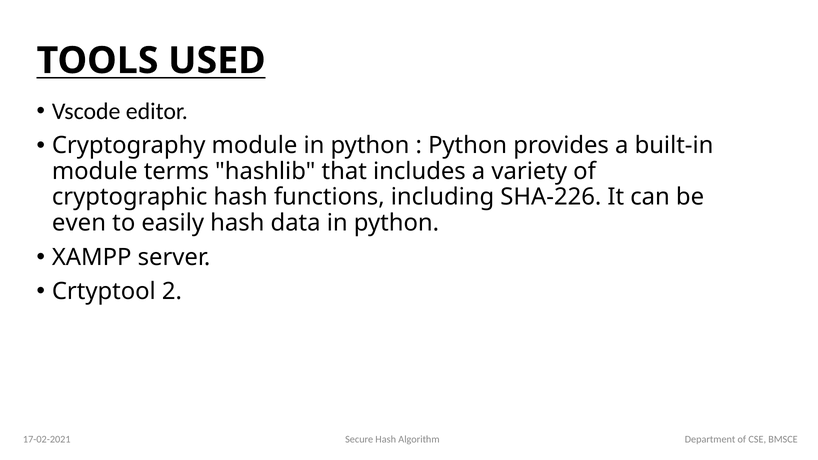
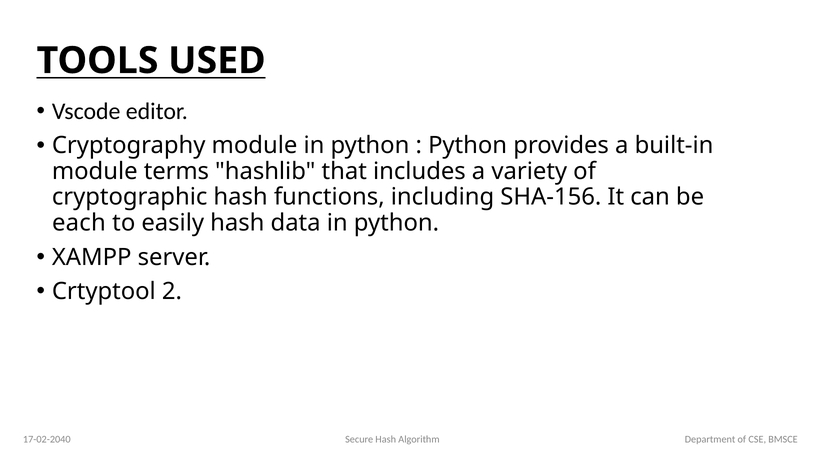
SHA-226: SHA-226 -> SHA-156 (551, 197)
even: even -> each (79, 223)
17-02-2021: 17-02-2021 -> 17-02-2040 (47, 439)
